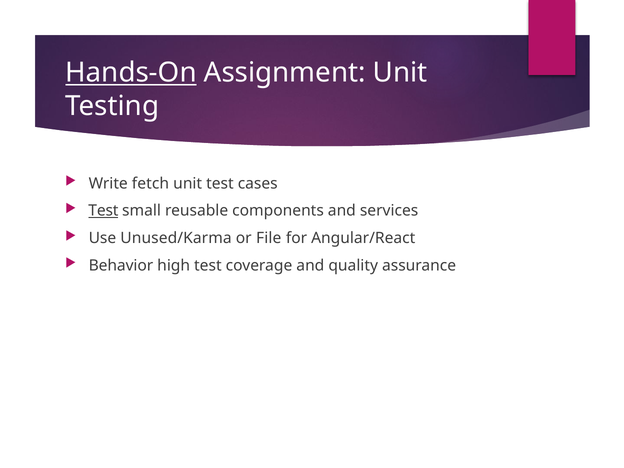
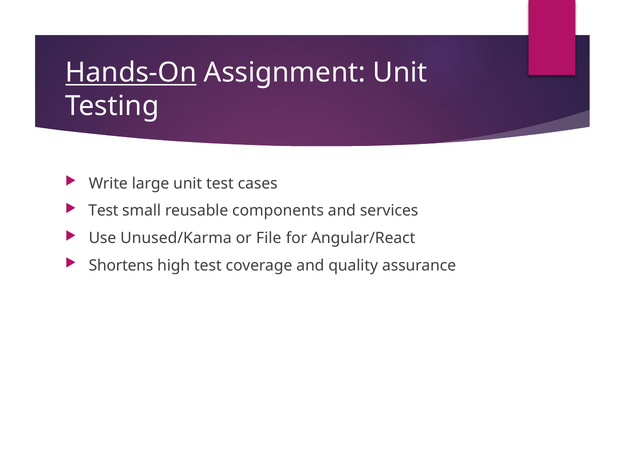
fetch: fetch -> large (151, 183)
Test underline: present -> none (103, 211)
Behavior: Behavior -> Shortens (121, 266)
